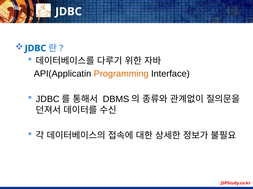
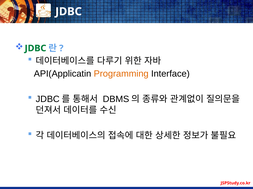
JDBC colour: blue -> green (35, 48)
